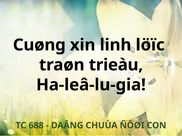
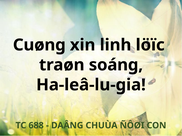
trieàu: trieàu -> soáng (116, 65)
